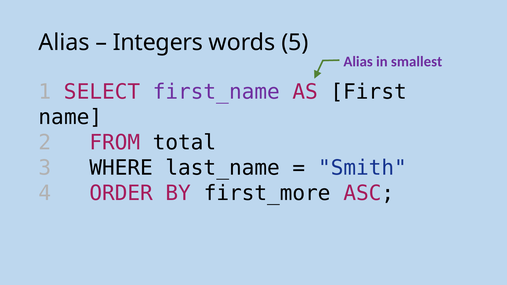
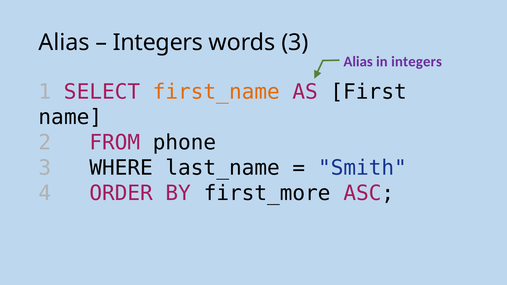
words 5: 5 -> 3 (295, 43)
in smallest: smallest -> integers (417, 62)
first_name colour: purple -> orange (216, 92)
total: total -> phone (185, 143)
